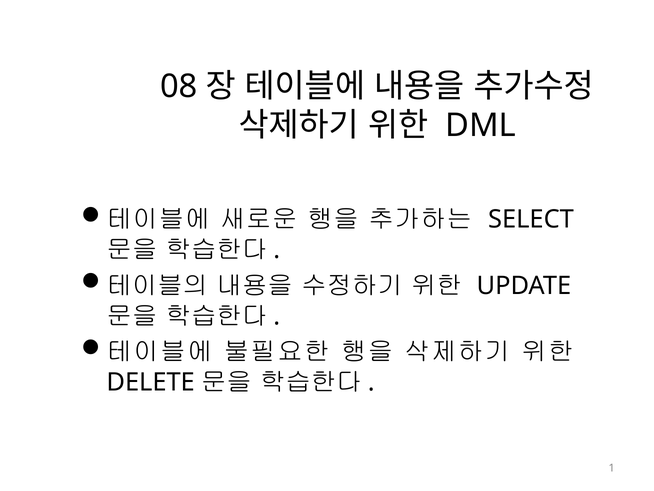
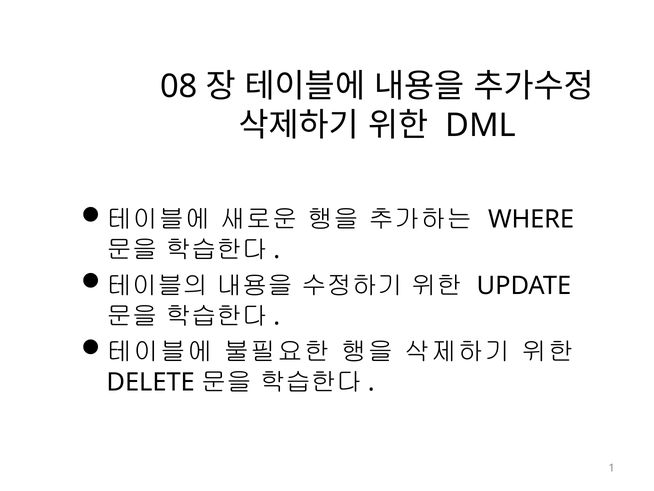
SELECT: SELECT -> WHERE (531, 219)
